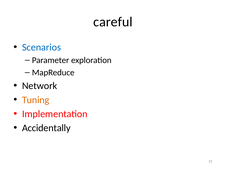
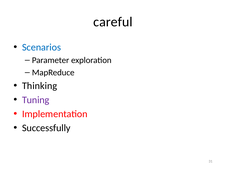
Network: Network -> Thinking (40, 86)
Tuning colour: orange -> purple (36, 100)
Accidentally: Accidentally -> Successfully (46, 128)
